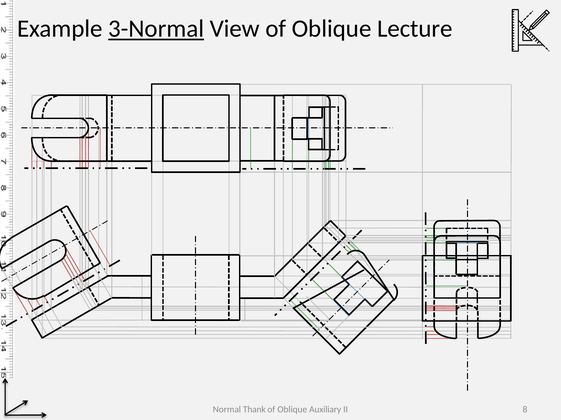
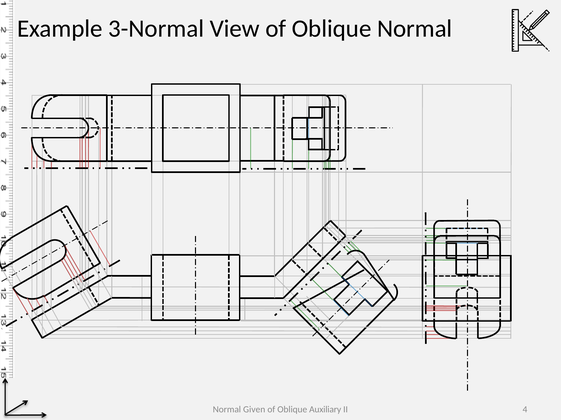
3-Normal underline: present -> none (156, 29)
Oblique Lecture: Lecture -> Normal (415, 29)
Thank: Thank -> Given (254, 410)
8: 8 -> 4 (525, 410)
